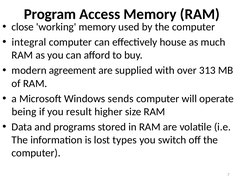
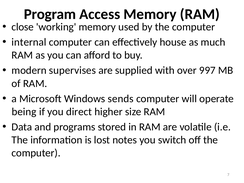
integral: integral -> internal (29, 42)
agreement: agreement -> supervises (72, 70)
313: 313 -> 997 (207, 70)
result: result -> direct (79, 112)
types: types -> notes (125, 140)
